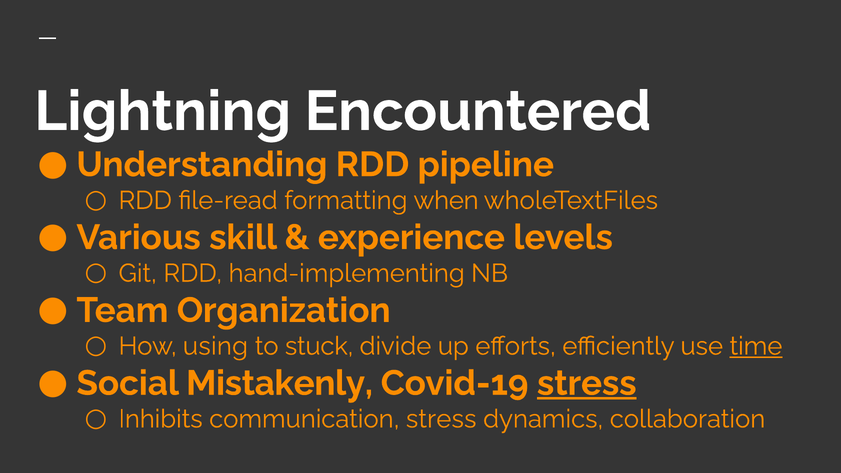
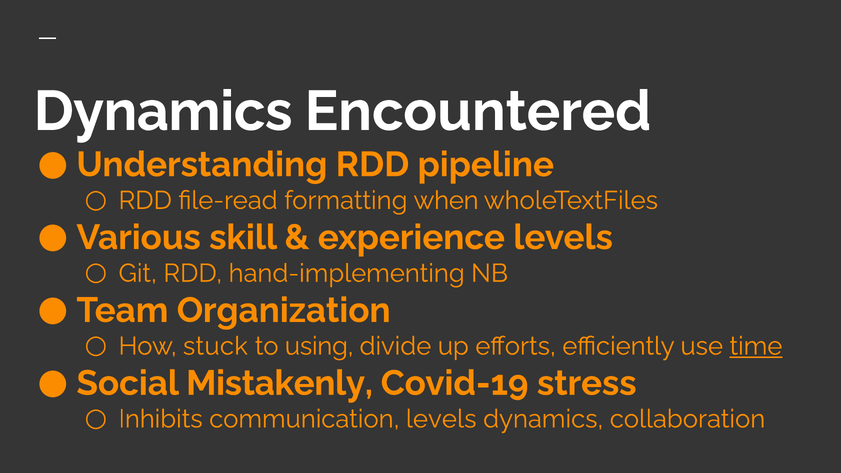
Lightning: Lightning -> Dynamics (163, 111)
using: using -> stuck (215, 346)
stuck: stuck -> using (319, 346)
stress underline: present -> none (587, 383)
communication stress: stress -> levels (441, 419)
